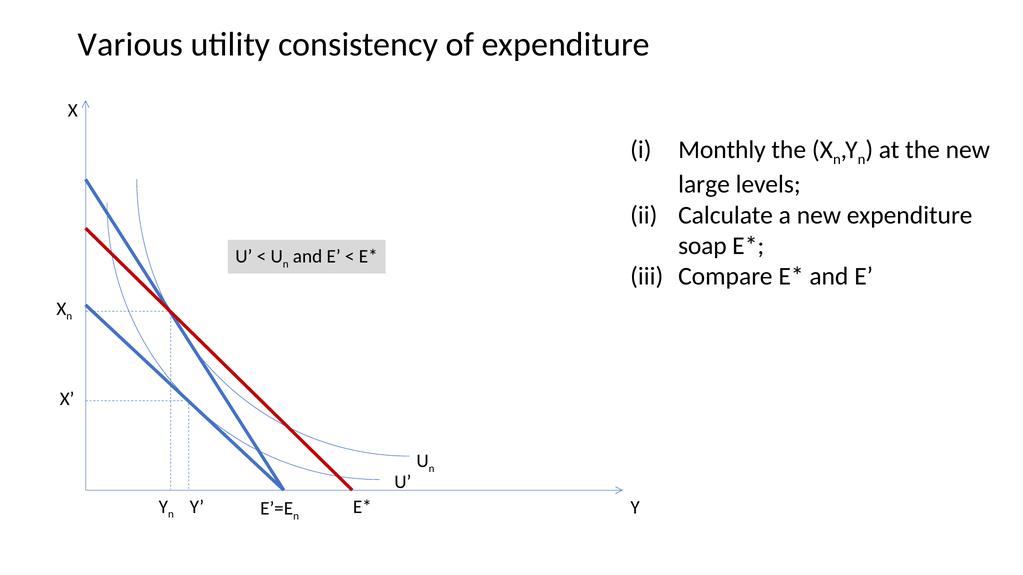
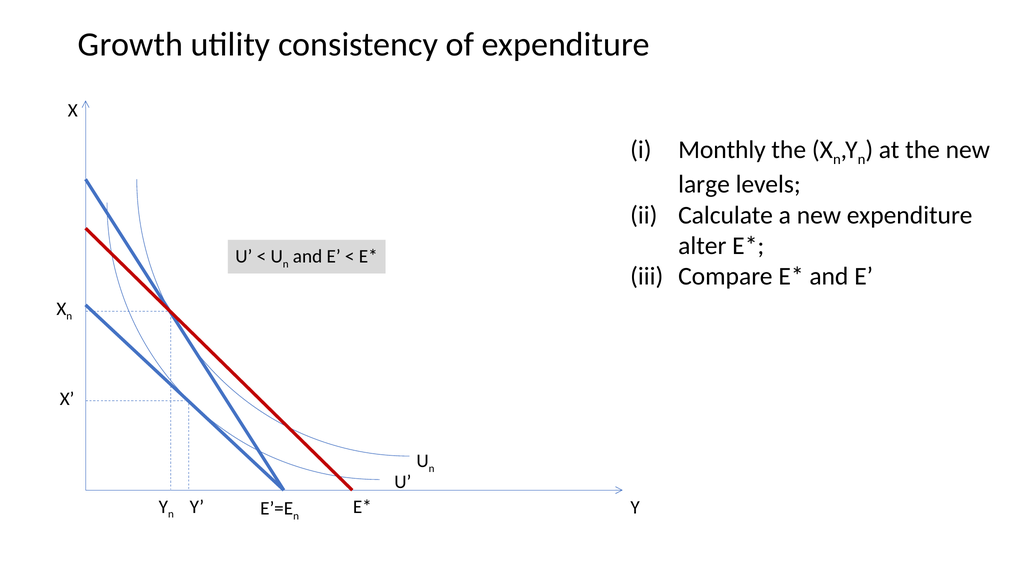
Various: Various -> Growth (131, 44)
soap: soap -> alter (702, 246)
